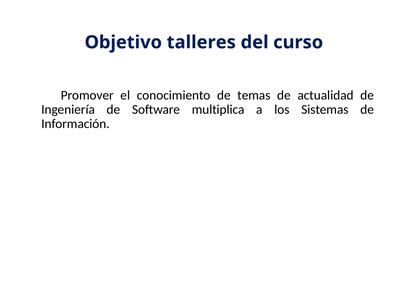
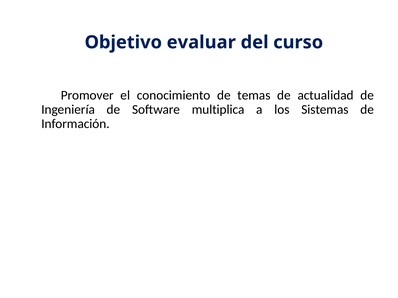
talleres: talleres -> evaluar (201, 42)
